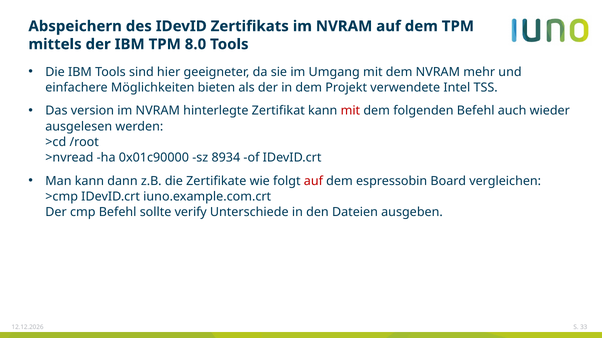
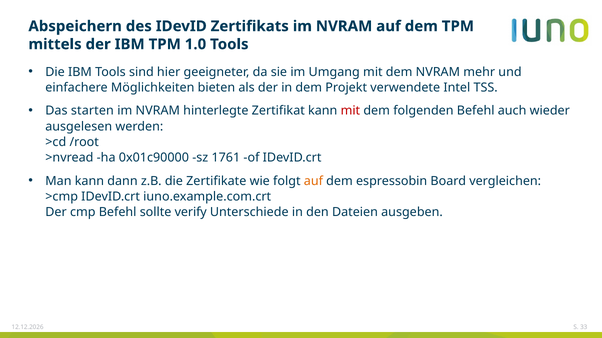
8.0: 8.0 -> 1.0 (195, 44)
version: version -> starten (92, 111)
8934: 8934 -> 1761 (226, 158)
auf colour: red -> orange (313, 181)
